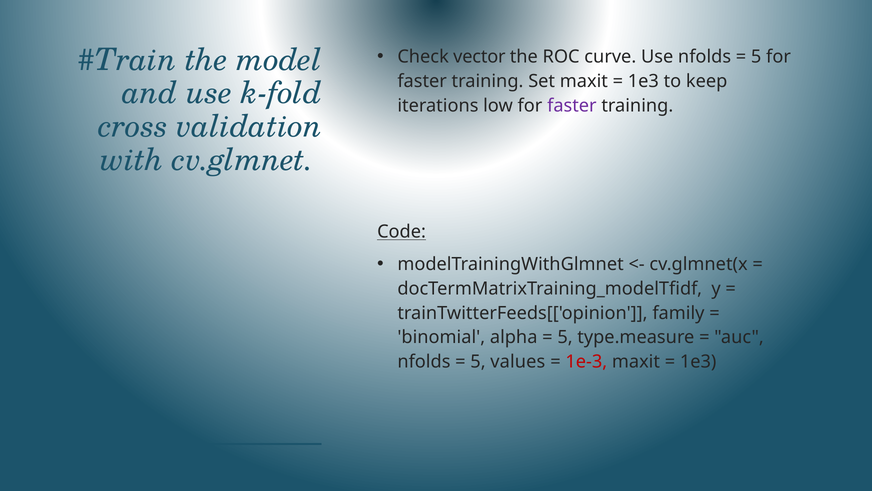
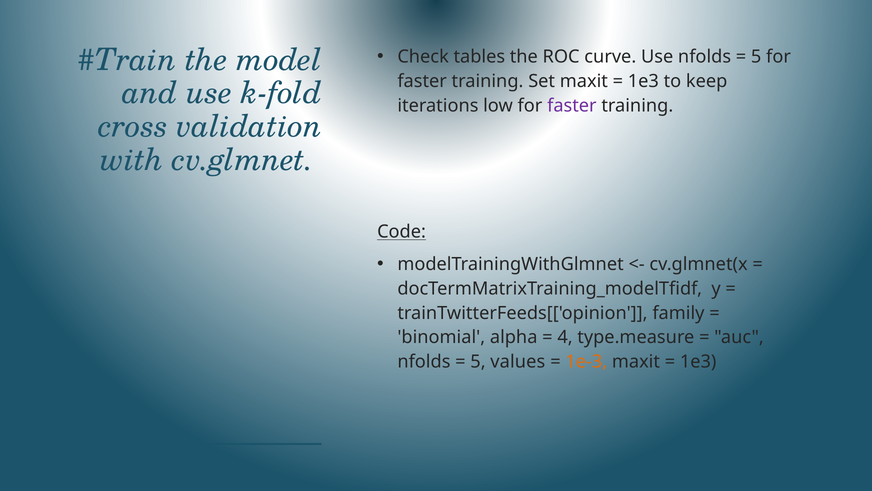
vector: vector -> tables (479, 57)
5: 5 -> 4 (565, 337)
1e-3 colour: red -> orange (586, 361)
